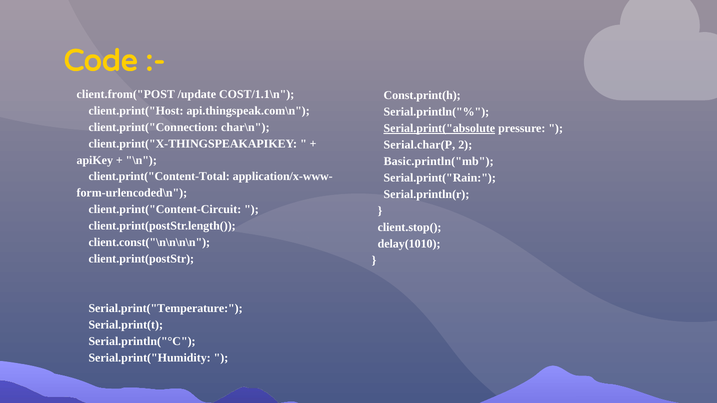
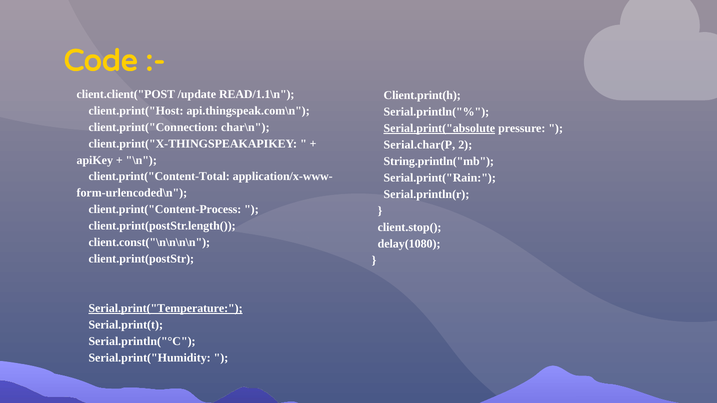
client.from("POST: client.from("POST -> client.client("POST (126, 94)
COST/1.1\n: COST/1.1\n -> READ/1.1\n (257, 94)
Const.print(h: Const.print(h -> Client.print(h (422, 96)
Basic.println("mb: Basic.println("mb -> String.println("mb (439, 162)
client.print("Content-Circuit: client.print("Content-Circuit -> client.print("Content-Process (165, 210)
delay(1010: delay(1010 -> delay(1080 (409, 244)
Serial.print("Temperature underline: none -> present (166, 309)
